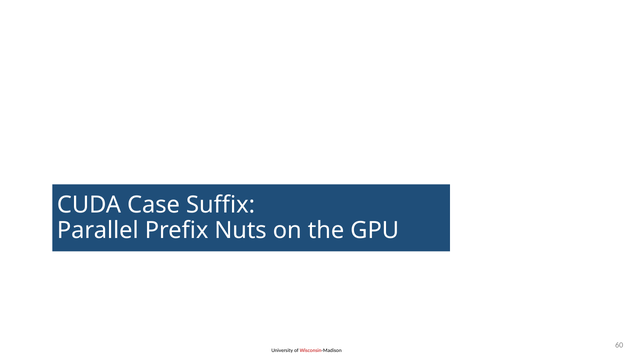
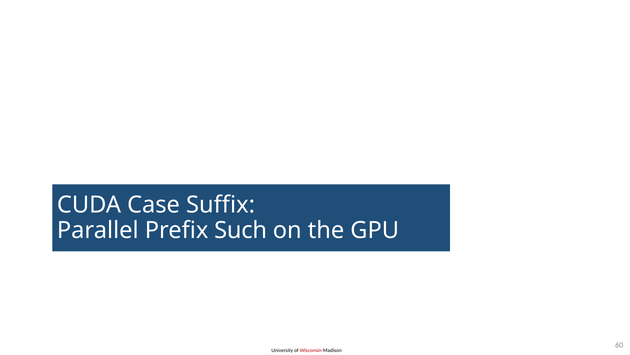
Nuts: Nuts -> Such (241, 230)
